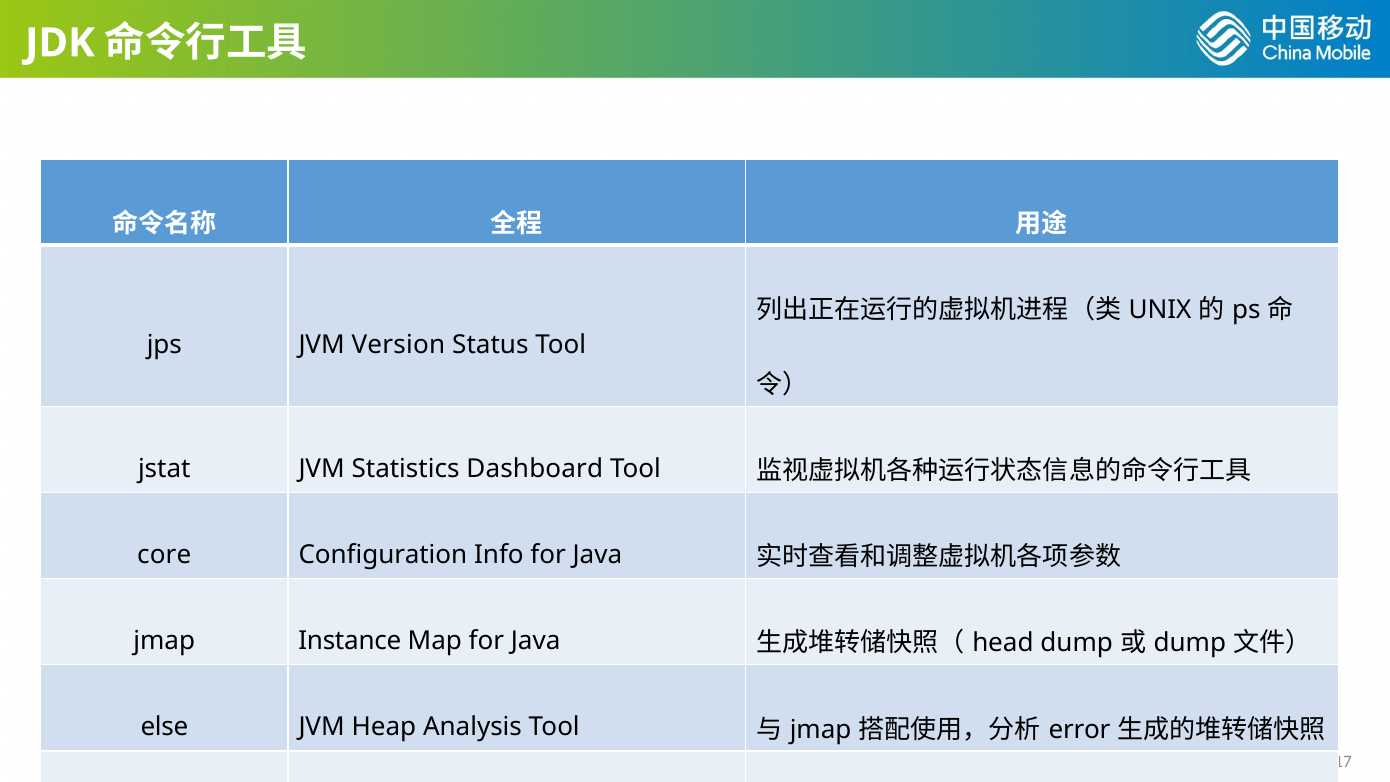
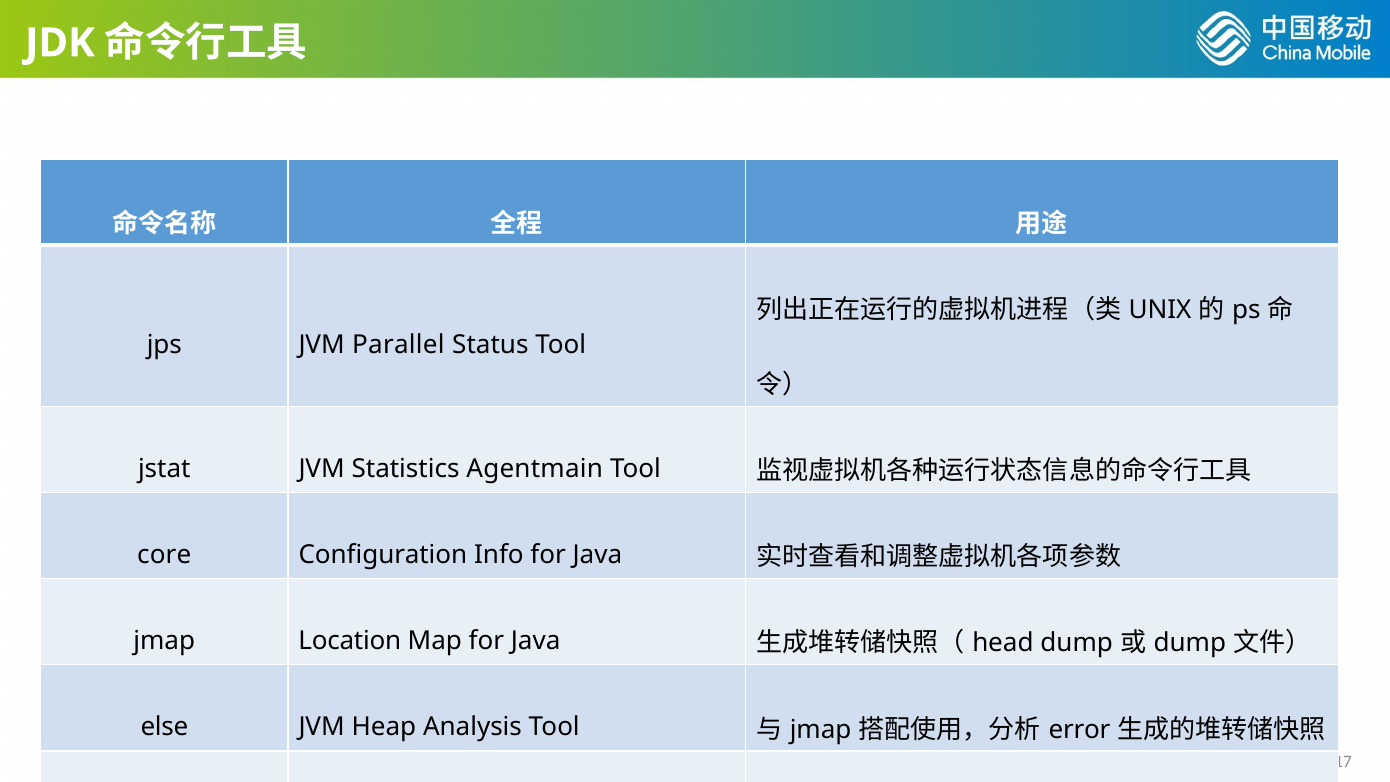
Version: Version -> Parallel (398, 345)
Dashboard: Dashboard -> Agentmain (535, 469)
Instance: Instance -> Location (350, 641)
